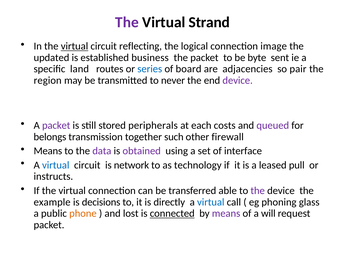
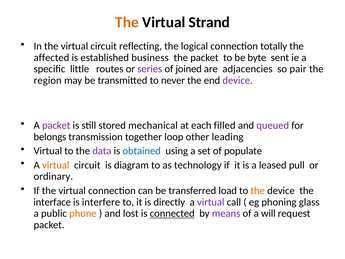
The colour: purple -> orange (127, 22)
virtual underline: present -> none (74, 46)
image: image -> totally (274, 46)
updated: updated -> affected (51, 58)
land: land -> little (80, 69)
series colour: blue -> purple (150, 69)
board: board -> joined (189, 69)
peripherals: peripherals -> mechanical (153, 125)
costs: costs -> filled (225, 125)
such: such -> loop (174, 137)
firewall: firewall -> leading (228, 137)
Means: Means -> Virtual (48, 151)
obtained colour: purple -> blue (142, 151)
interface: interface -> populate (243, 151)
virtual colour: blue -> orange (56, 165)
network: network -> diagram (131, 165)
instructs: instructs -> ordinary (53, 176)
able: able -> load (228, 190)
the colour: purple -> orange (258, 190)
example: example -> interface (52, 202)
decisions: decisions -> interfere (101, 202)
virtual colour: blue -> purple (211, 202)
